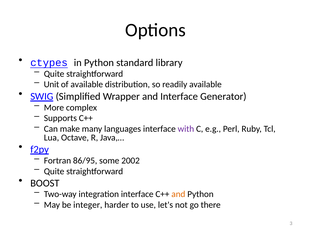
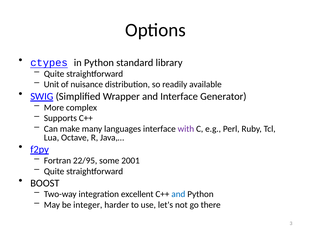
of available: available -> nuisance (87, 84)
86/95: 86/95 -> 22/95 (85, 160)
2002: 2002 -> 2001 (131, 160)
integration interface: interface -> excellent (137, 194)
and colour: orange -> blue (178, 194)
